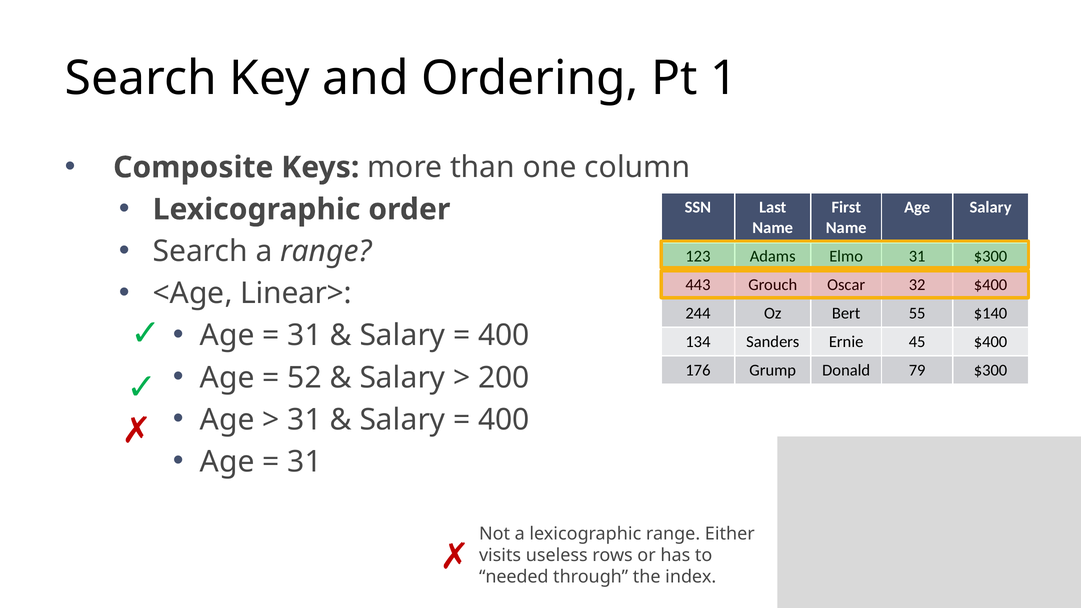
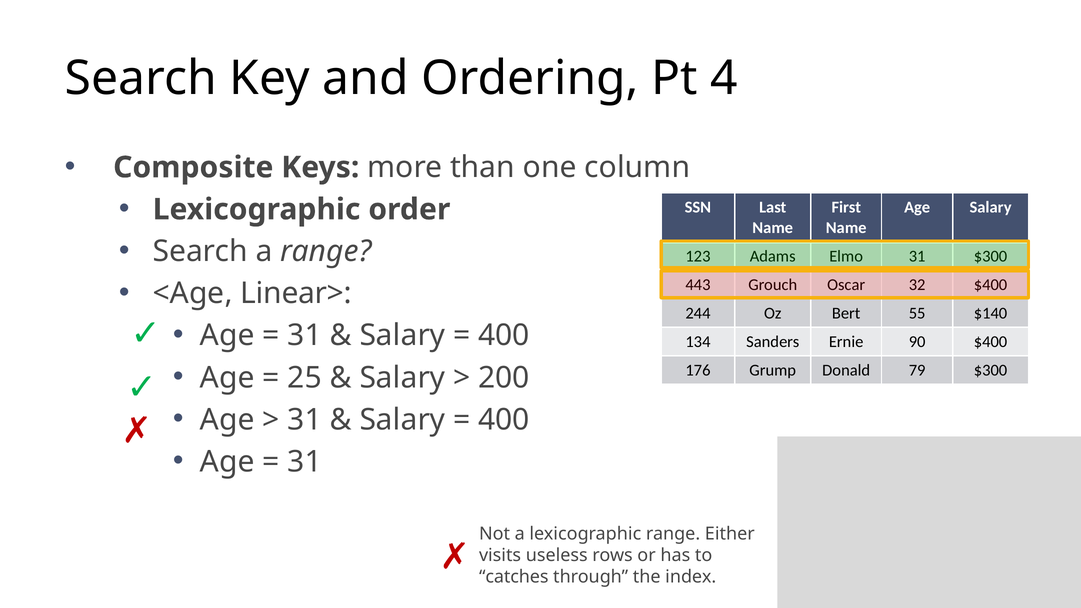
1: 1 -> 4 (724, 78)
45: 45 -> 90 (917, 342)
52: 52 -> 25 (305, 378)
needed: needed -> catches (514, 577)
